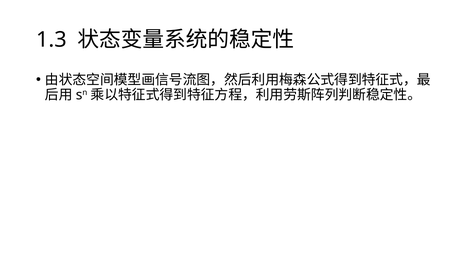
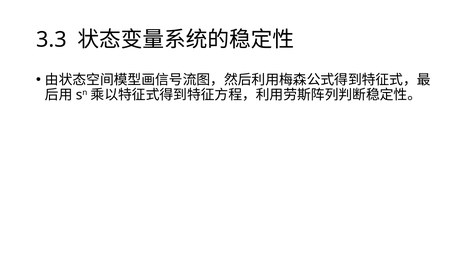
1.3: 1.3 -> 3.3 (51, 40)
